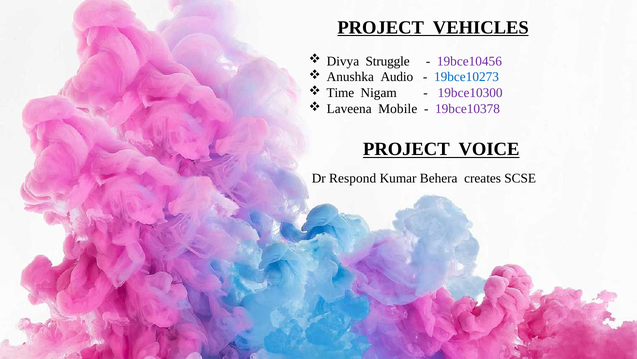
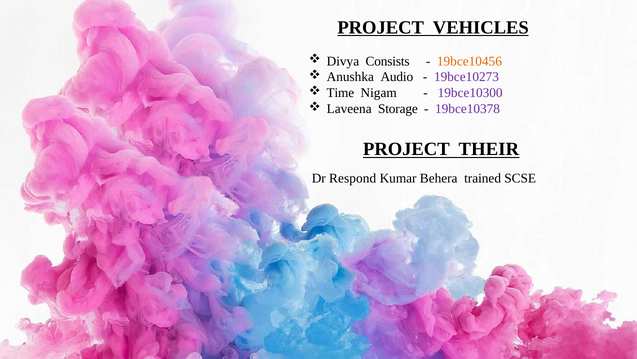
Struggle: Struggle -> Consists (388, 61)
19bce10456 colour: purple -> orange (469, 61)
19bce10273 colour: blue -> purple (466, 77)
Mobile: Mobile -> Storage (398, 109)
VOICE: VOICE -> THEIR (489, 149)
creates: creates -> trained (483, 178)
